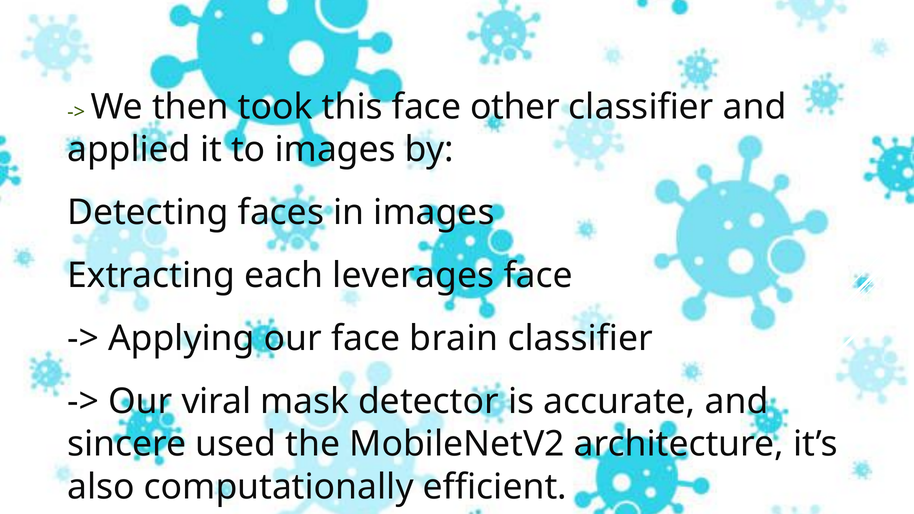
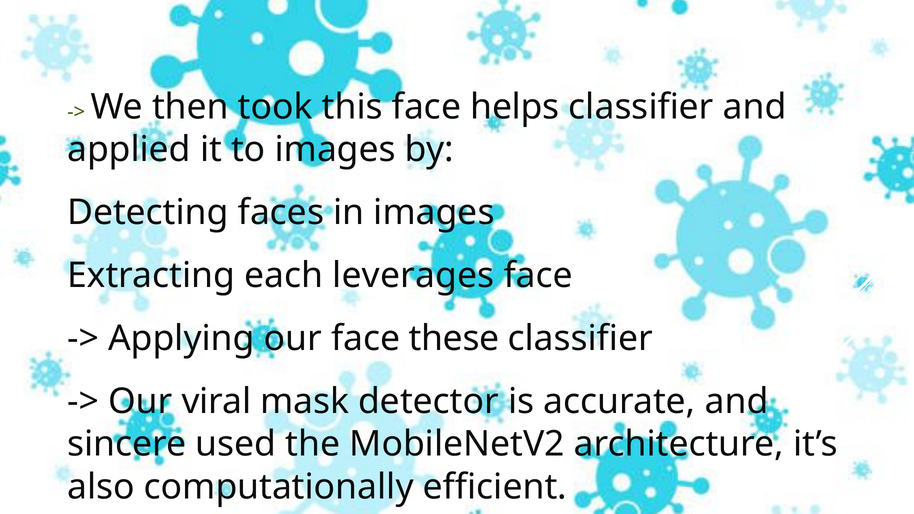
other: other -> helps (515, 107)
brain: brain -> these (454, 339)
